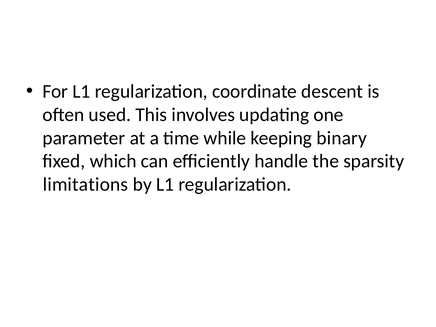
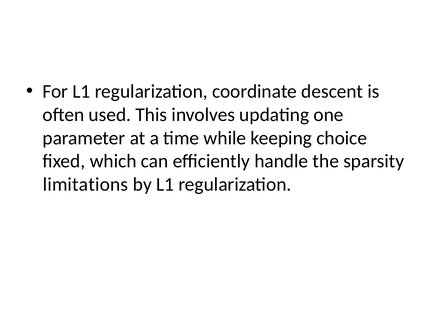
binary: binary -> choice (342, 138)
